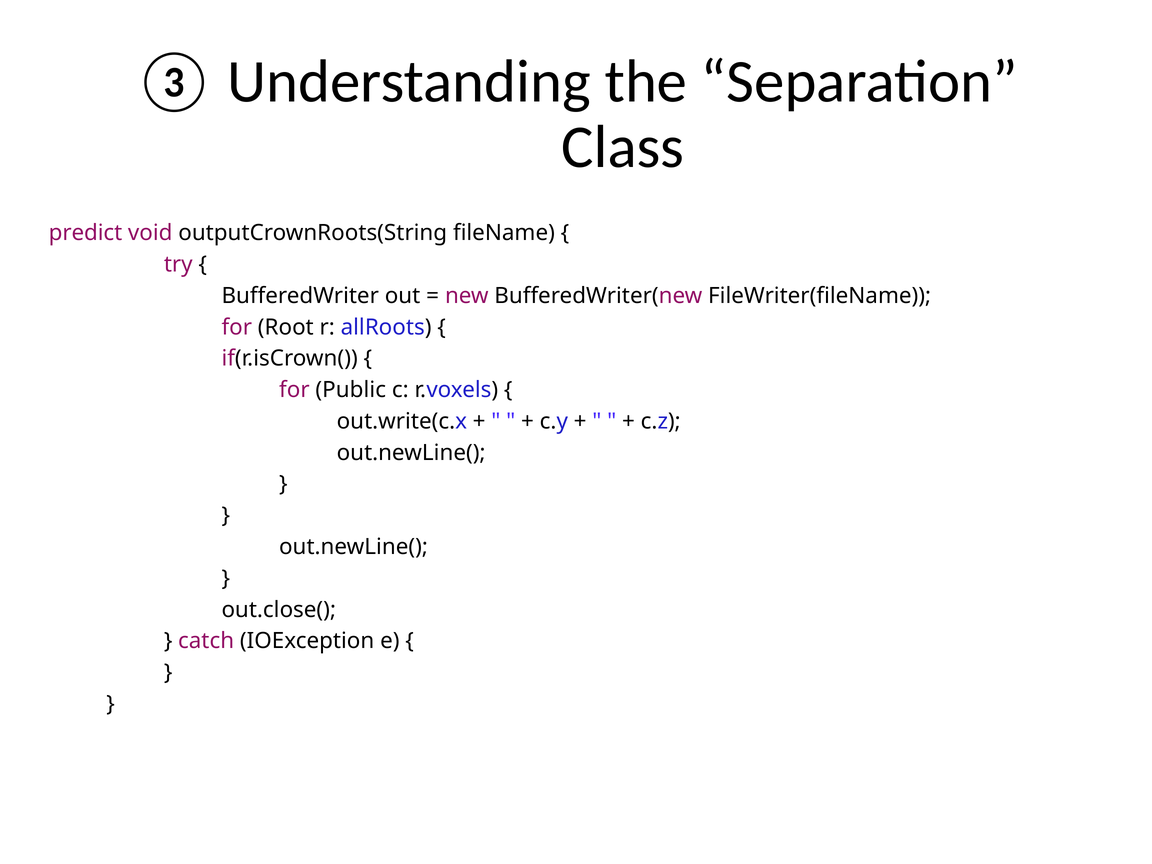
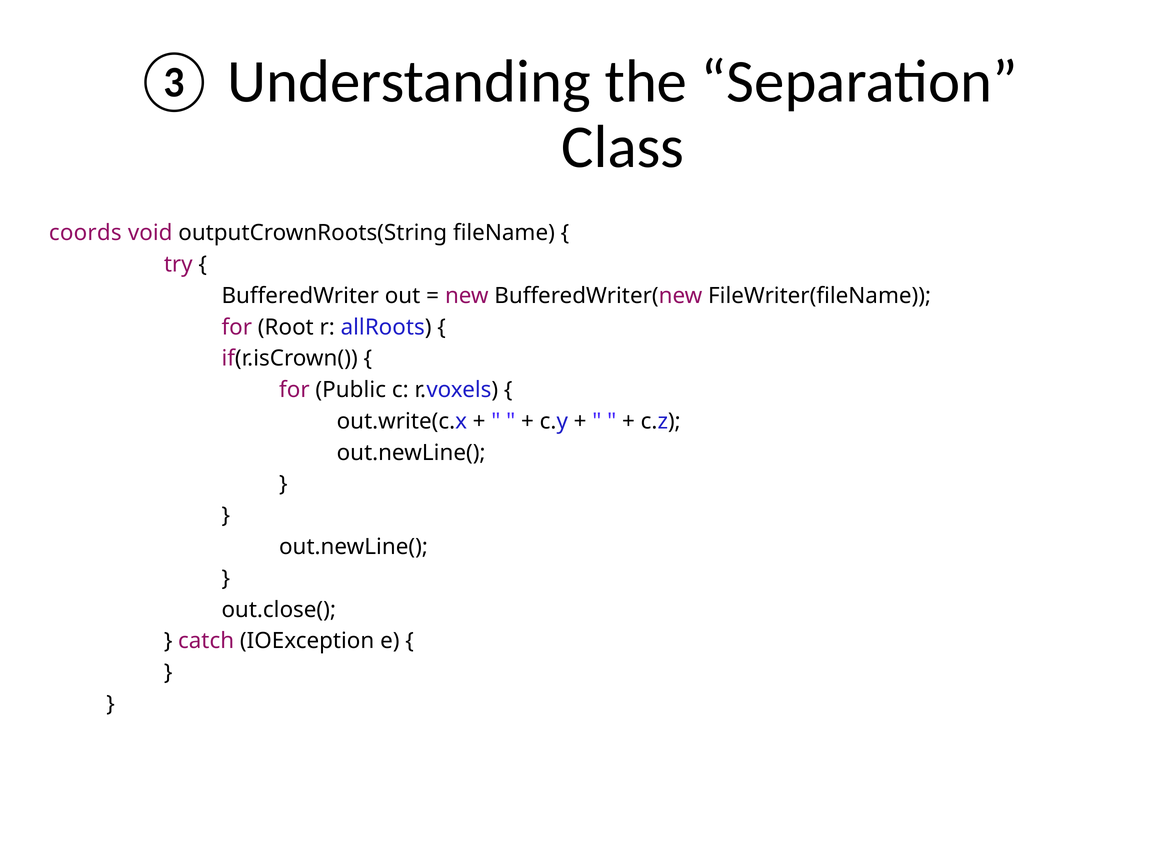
predict: predict -> coords (85, 233)
